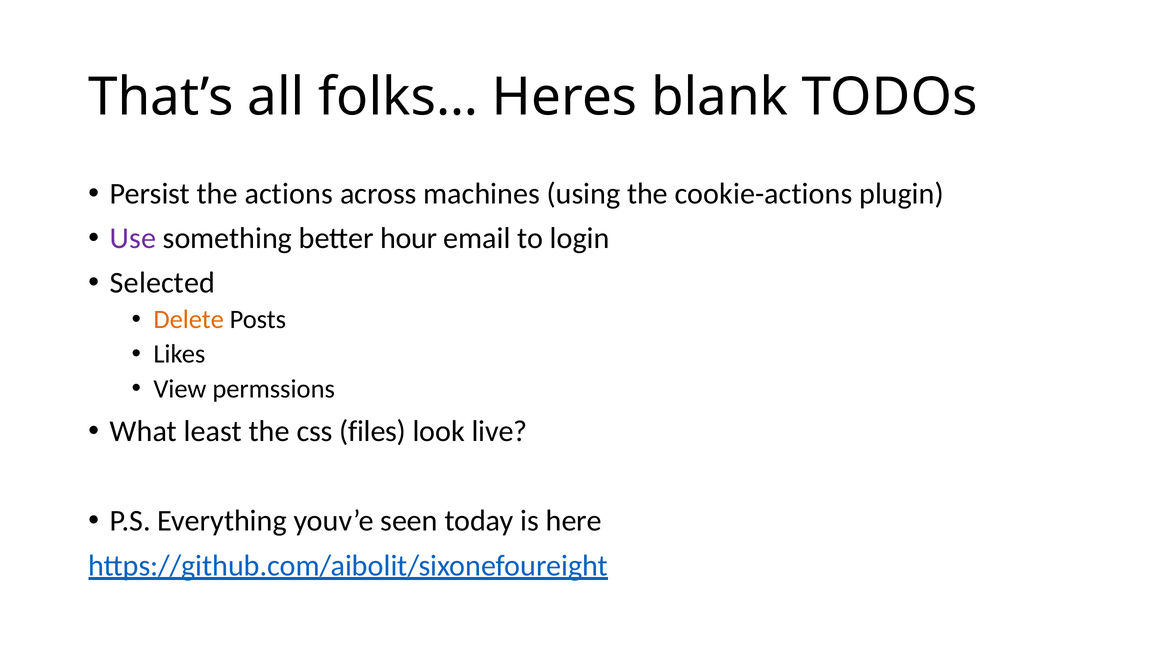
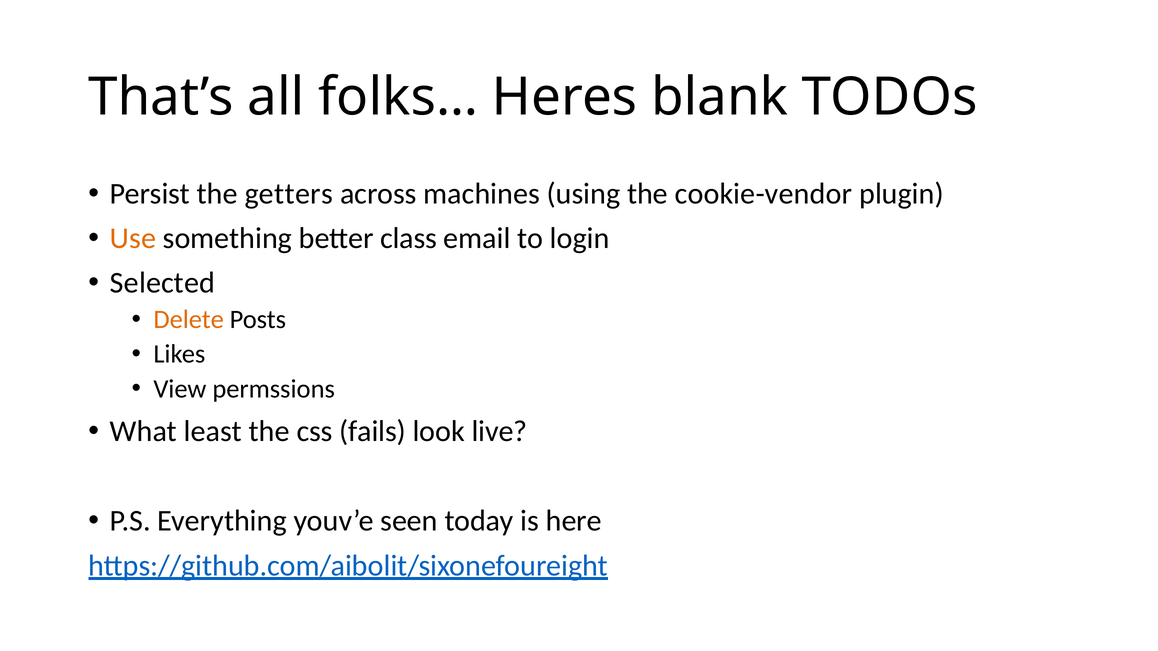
actions: actions -> getters (289, 194)
cookie-actions: cookie-actions -> cookie-vendor (764, 194)
Use colour: purple -> orange (133, 238)
hour: hour -> class (409, 238)
files: files -> fails (373, 432)
